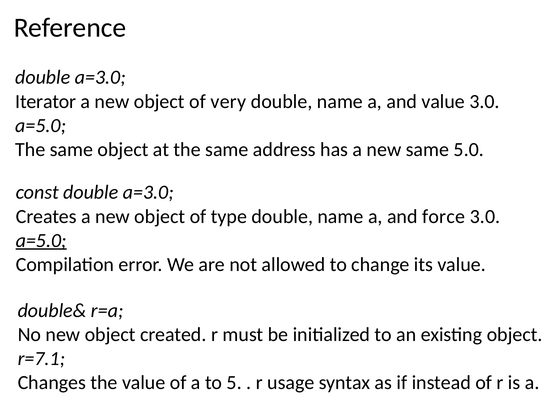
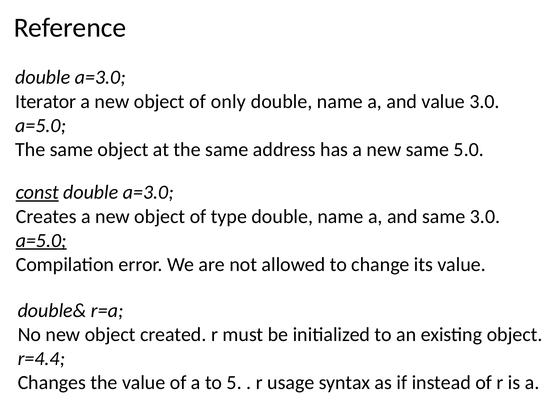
very: very -> only (228, 101)
const underline: none -> present (37, 192)
and force: force -> same (444, 216)
r=7.1: r=7.1 -> r=4.4 (41, 358)
